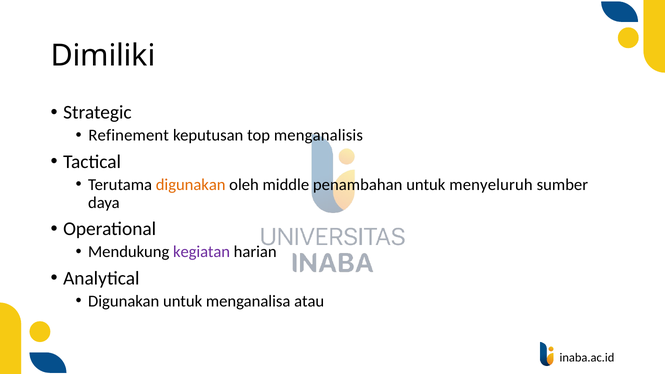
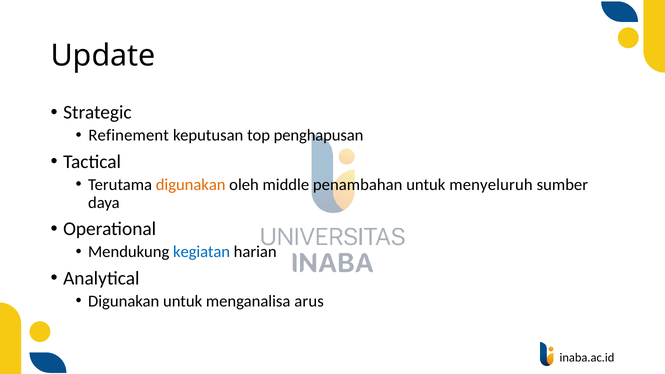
Dimiliki: Dimiliki -> Update (103, 56)
menganalisis: menganalisis -> penghapusan (319, 135)
kegiatan colour: purple -> blue (202, 252)
atau: atau -> arus (309, 301)
